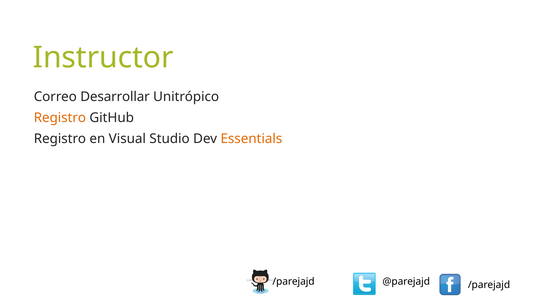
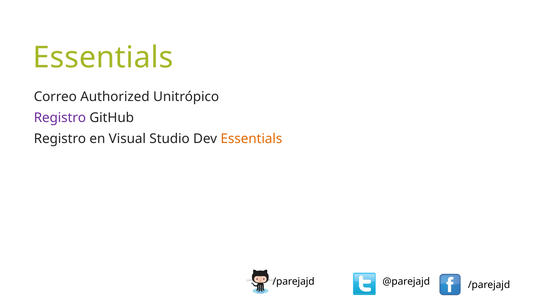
Instructor: Instructor -> Essentials (103, 58)
Desarrollar: Desarrollar -> Authorized (115, 97)
Registro colour: orange -> purple (60, 118)
